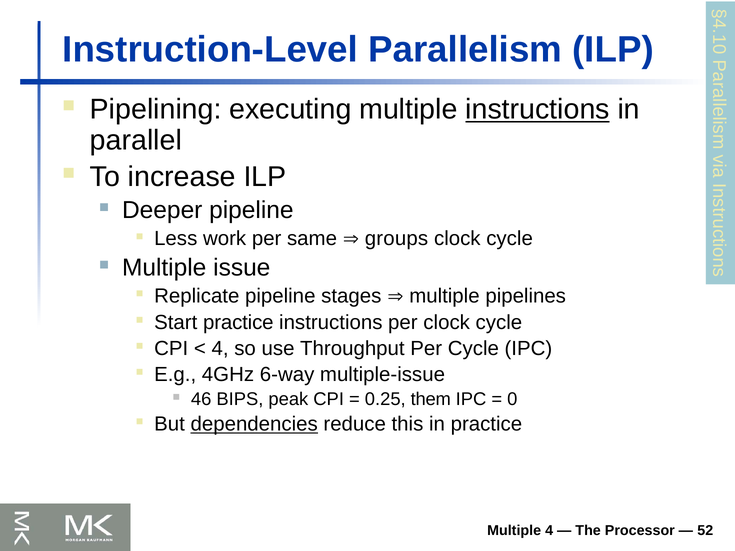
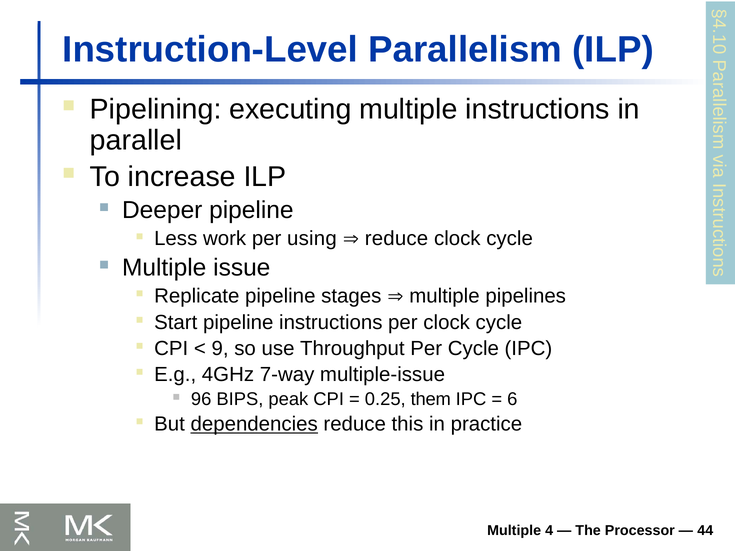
instructions underline: present -> none (538, 109)
same: same -> using (312, 239)
groups: groups -> reduce (396, 239)
Start practice: practice -> pipeline (238, 322)
4: 4 -> 9 (220, 349)
6-way: 6-way -> 7-way (287, 375)
46: 46 -> 96 (201, 399)
0: 0 -> 6 (512, 399)
52: 52 -> 44 (705, 531)
